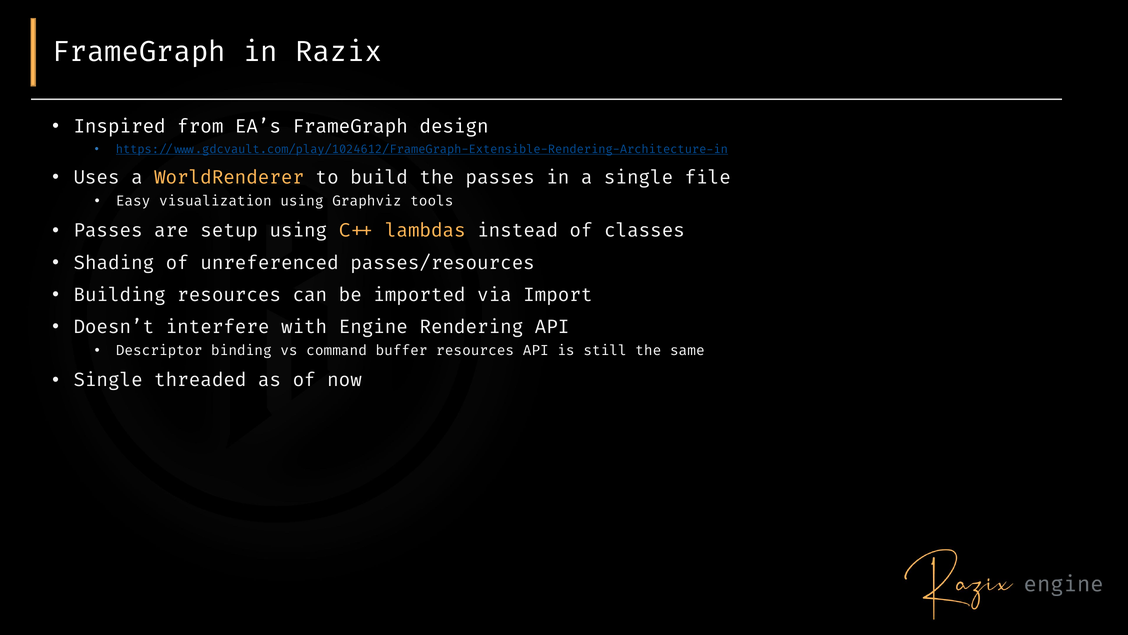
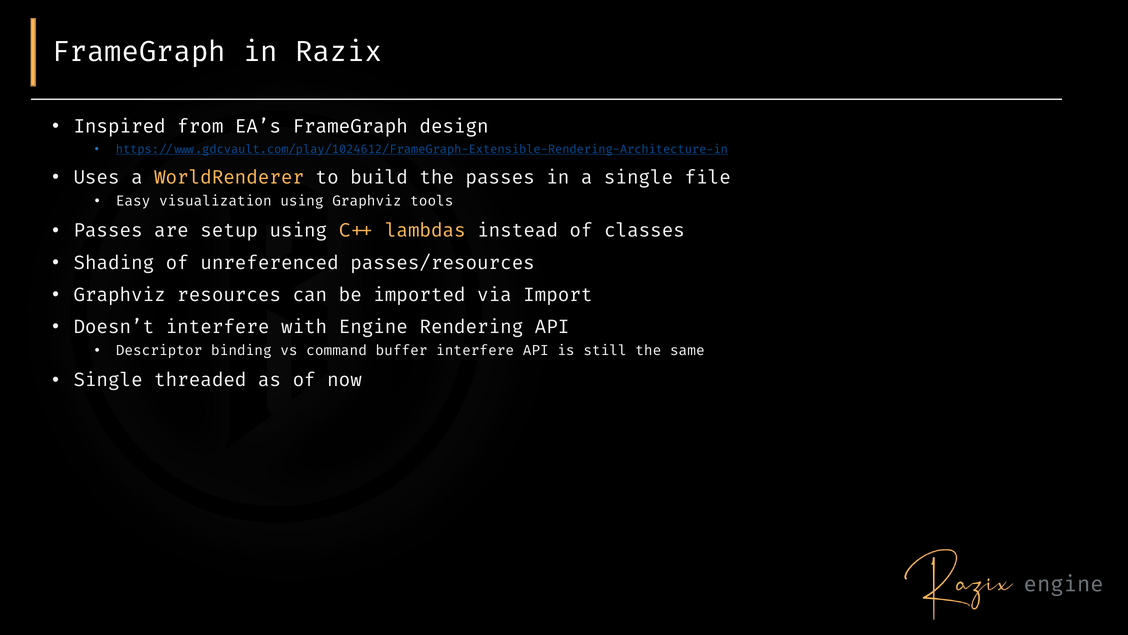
Building: Building -> Graphviz (120, 295)
buffer resources: resources -> interfere (475, 350)
